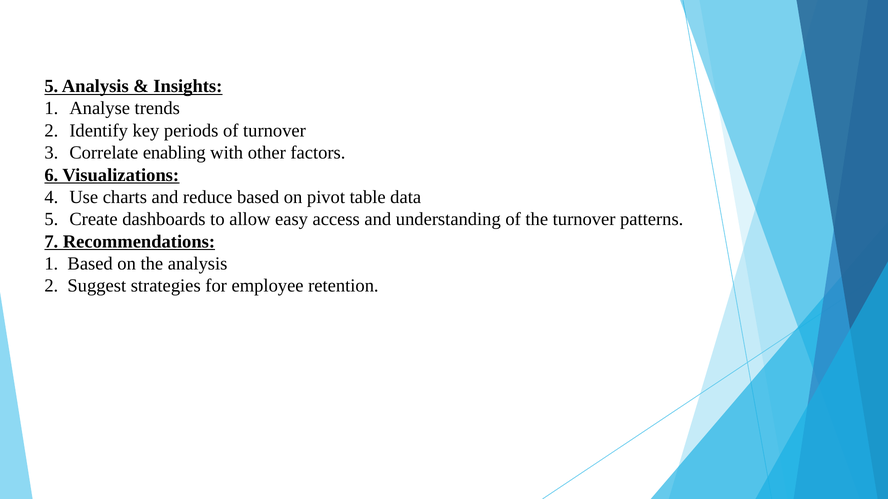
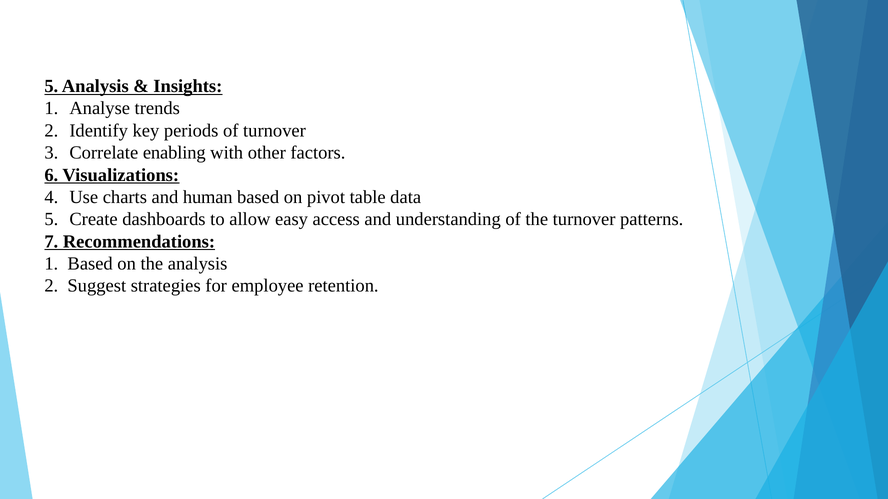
reduce: reduce -> human (208, 197)
